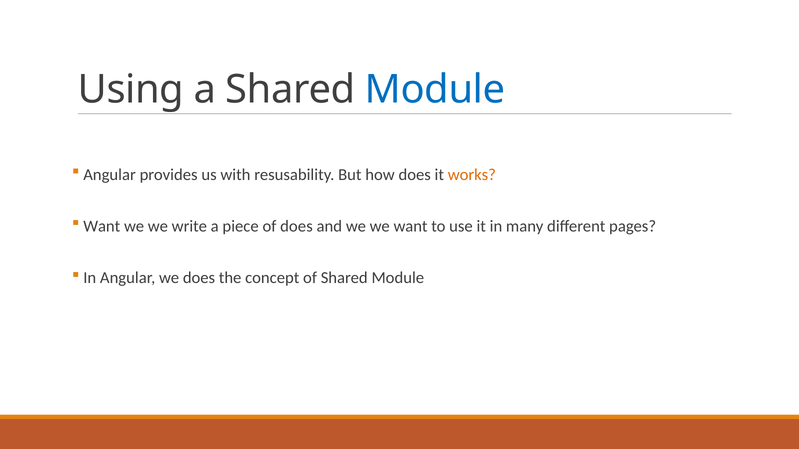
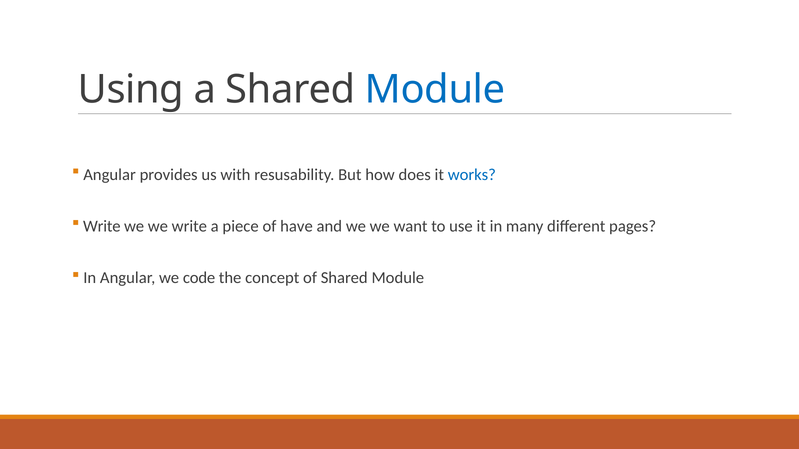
works colour: orange -> blue (472, 175)
Want: Want -> Write (102, 226)
of does: does -> have (296, 226)
we does: does -> code (199, 278)
